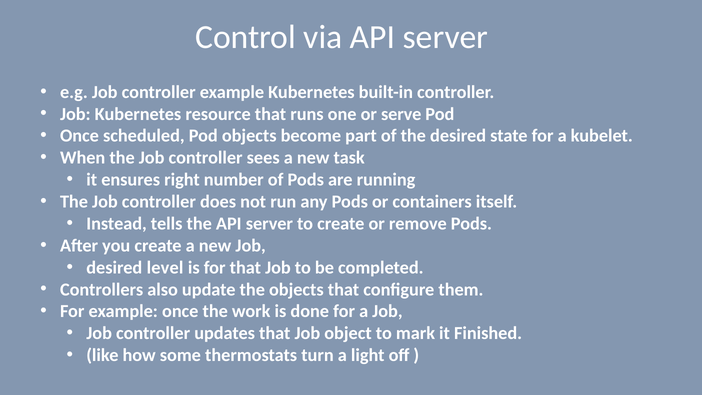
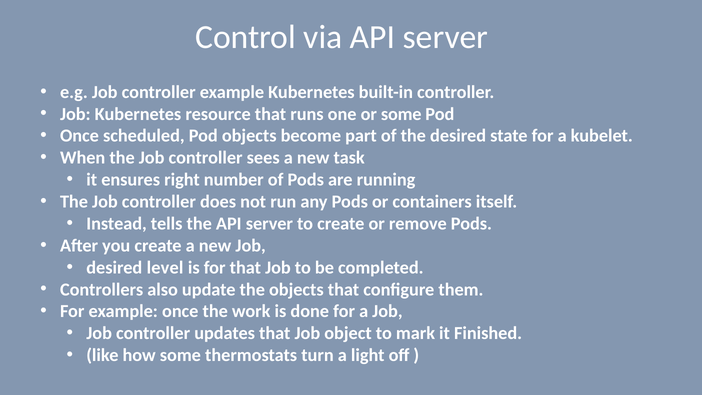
or serve: serve -> some (401, 114)
